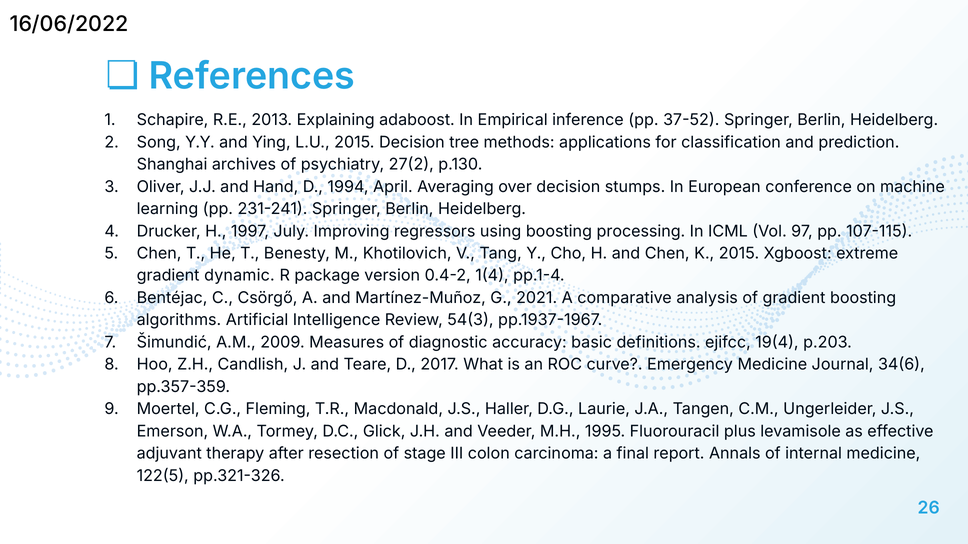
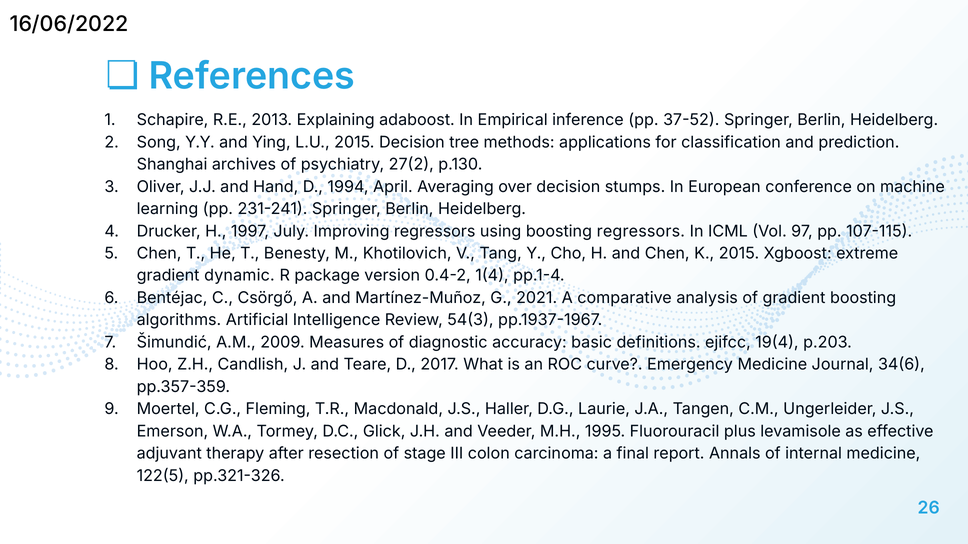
boosting processing: processing -> regressors (641, 231)
